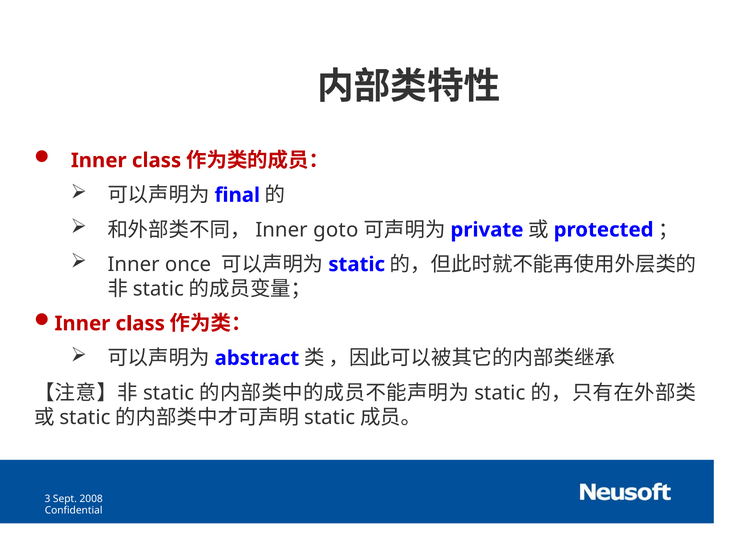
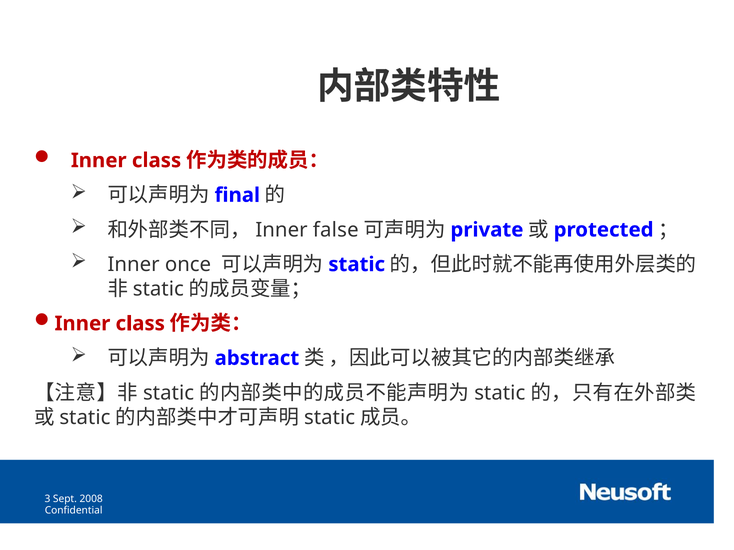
goto: goto -> false (336, 230)
